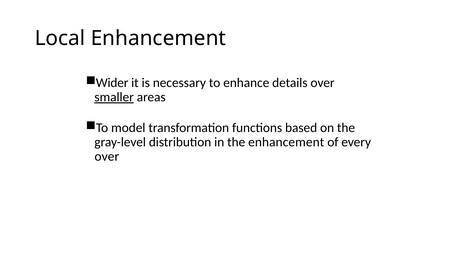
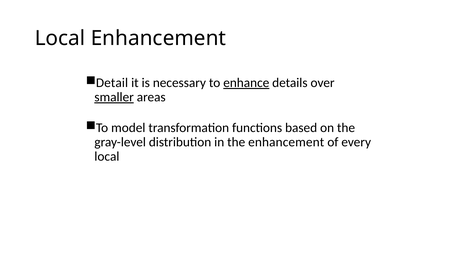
Wider: Wider -> Detail (112, 83)
enhance underline: none -> present (246, 83)
over: over -> local (107, 156)
